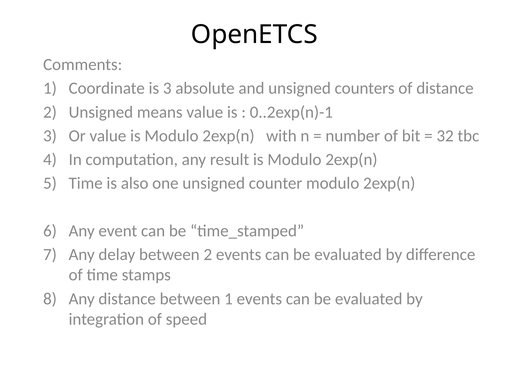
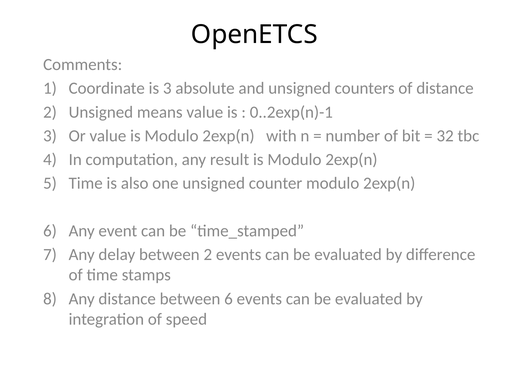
between 1: 1 -> 6 (228, 299)
